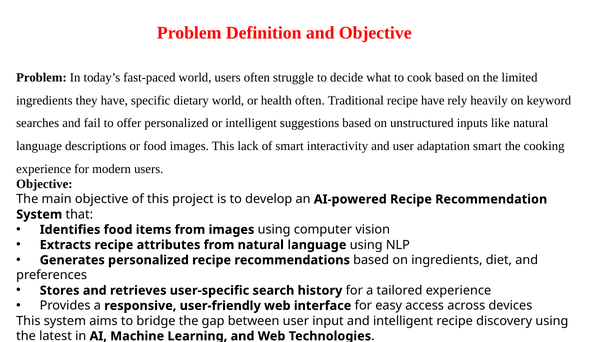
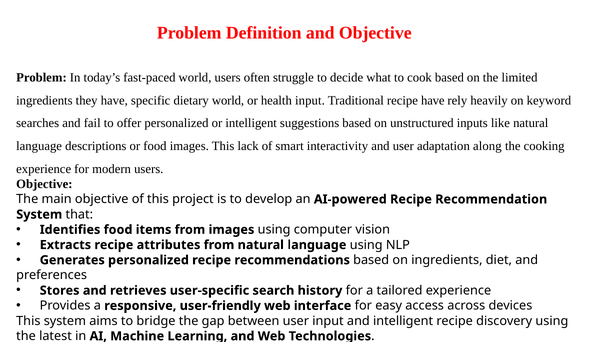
health often: often -> input (310, 100)
adaptation smart: smart -> along (487, 146)
